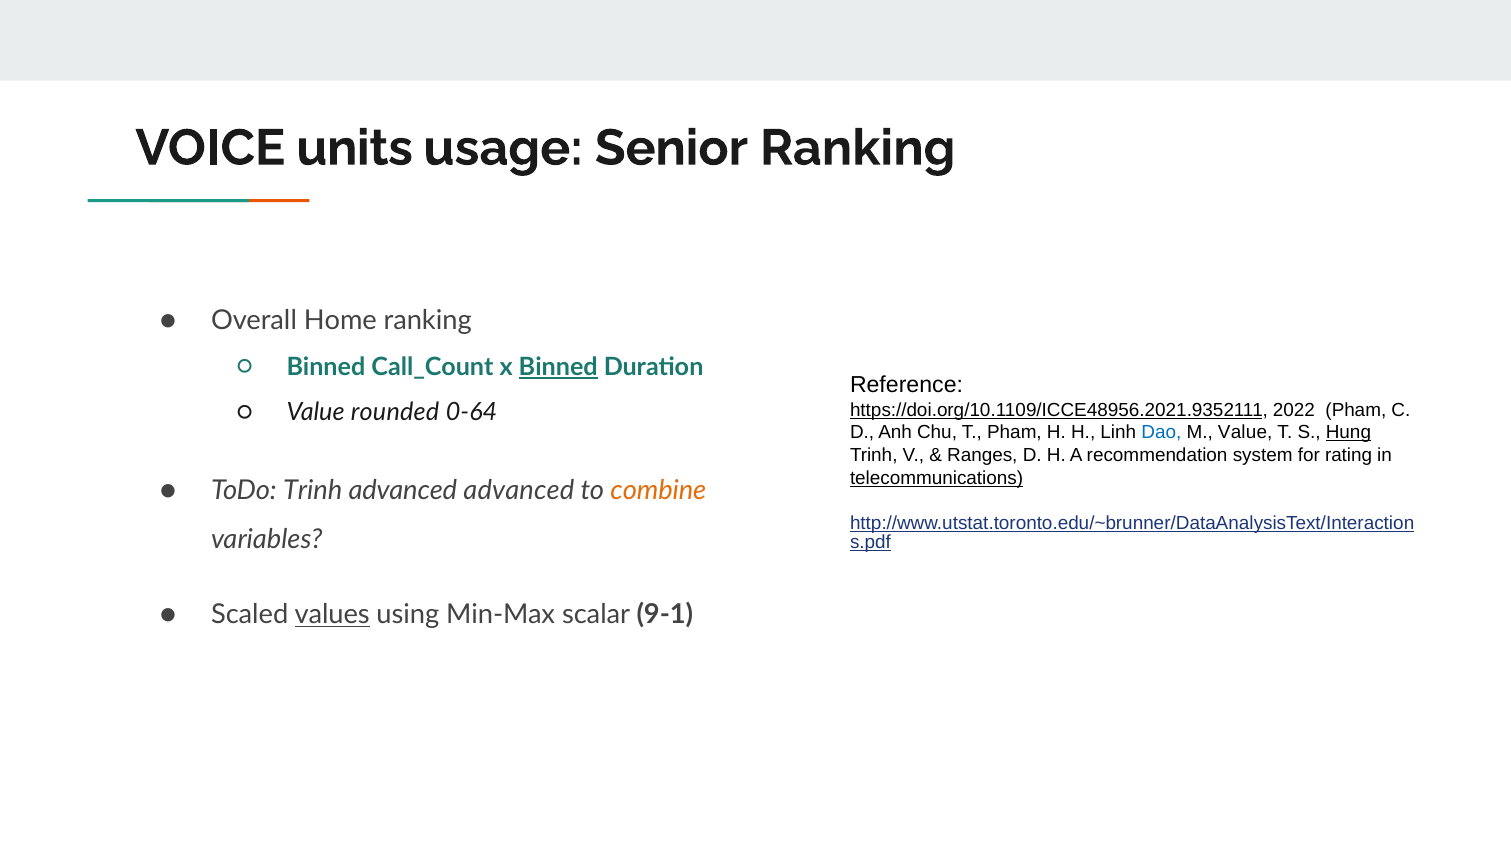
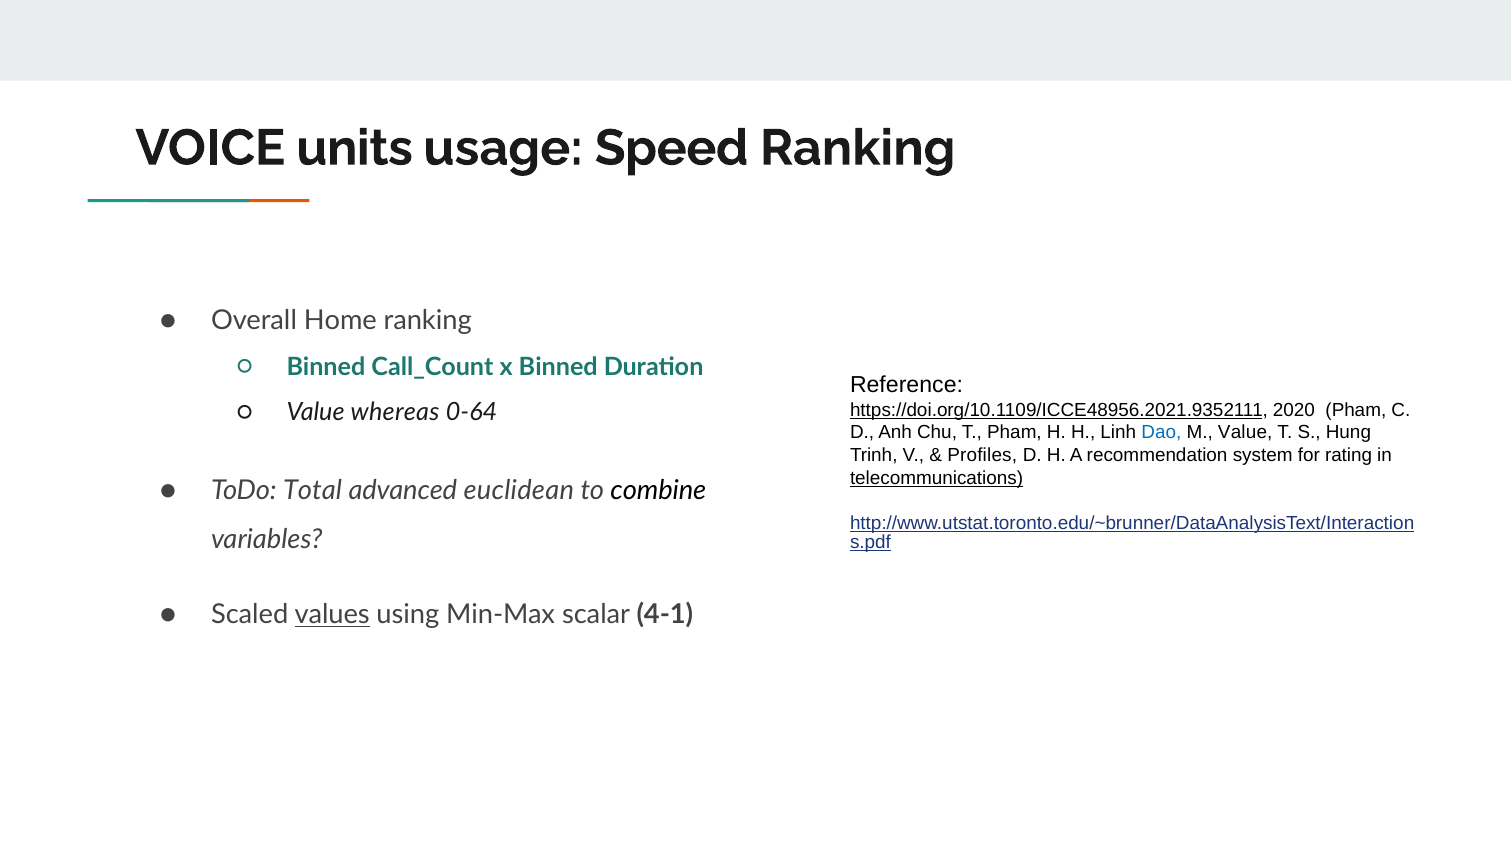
Senior: Senior -> Speed (672, 148)
Binned underline: present -> none (558, 367)
2022: 2022 -> 2020 (1294, 410)
rounded: rounded -> whereas (395, 412)
Hung underline: present -> none (1348, 433)
Ranges: Ranges -> Profiles (982, 455)
ToDo Trinh: Trinh -> Total (313, 491)
advanced advanced: advanced -> euclidean (519, 491)
combine colour: orange -> black (658, 491)
9-1: 9-1 -> 4-1 (665, 615)
